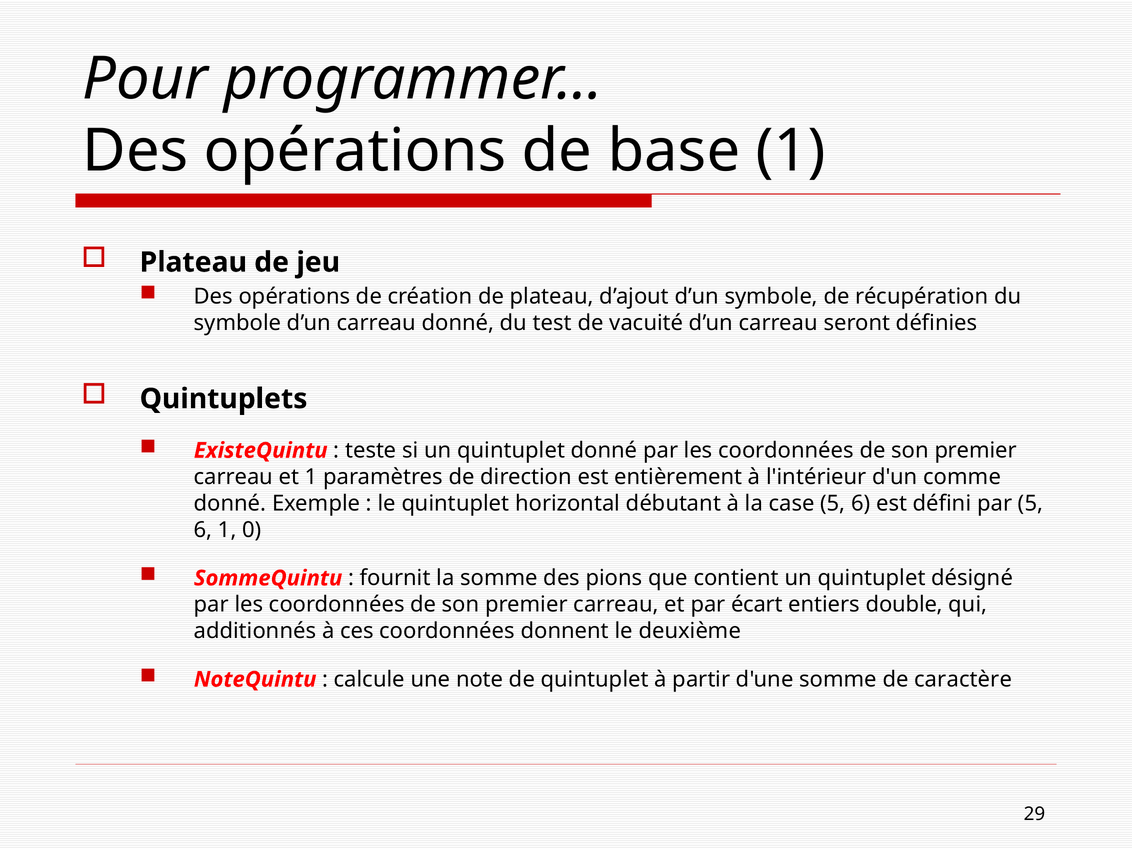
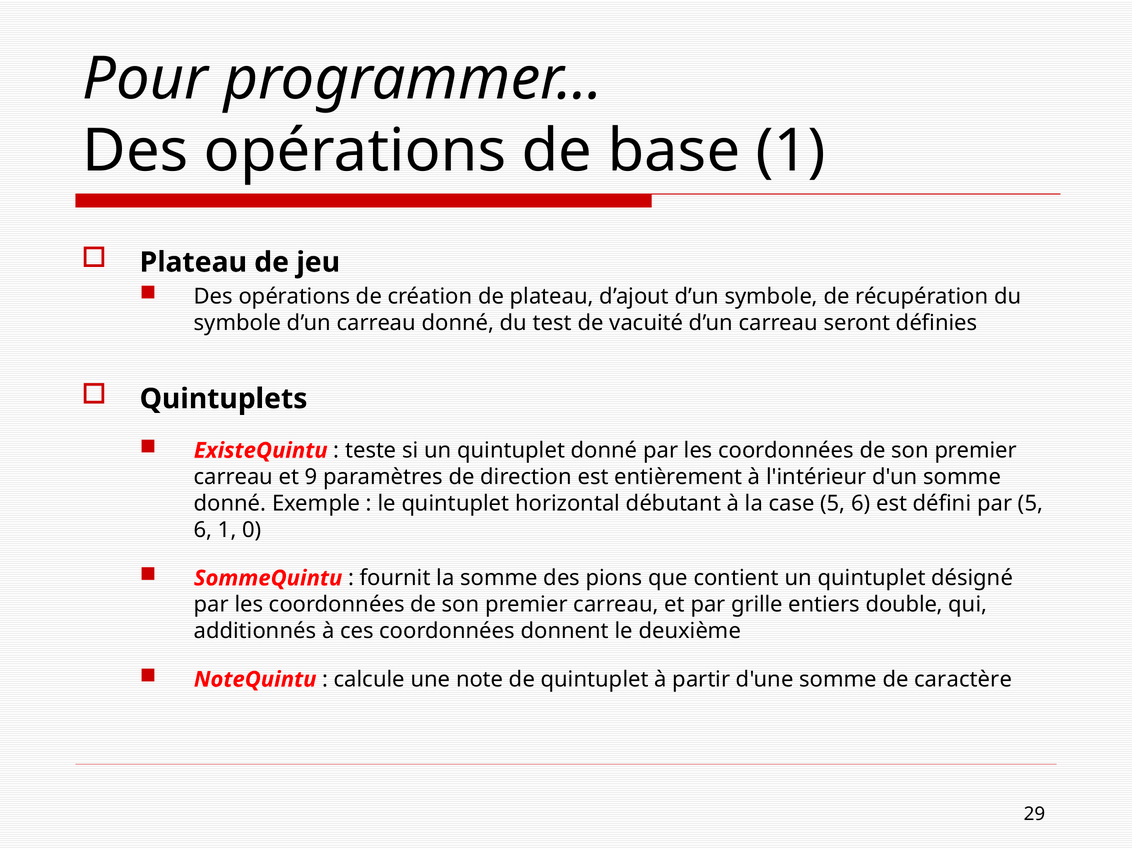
et 1: 1 -> 9 (311, 477)
d'un comme: comme -> somme (962, 477)
écart: écart -> grille (757, 605)
